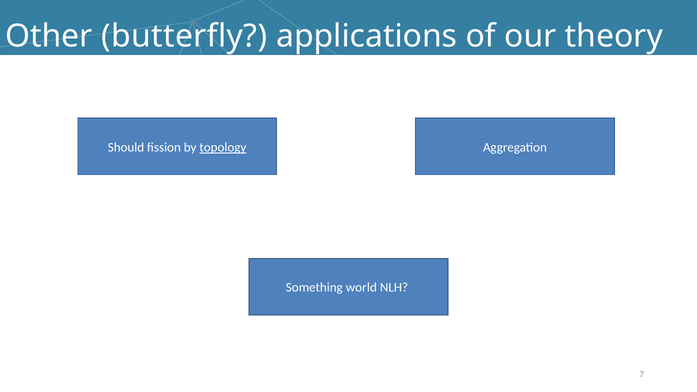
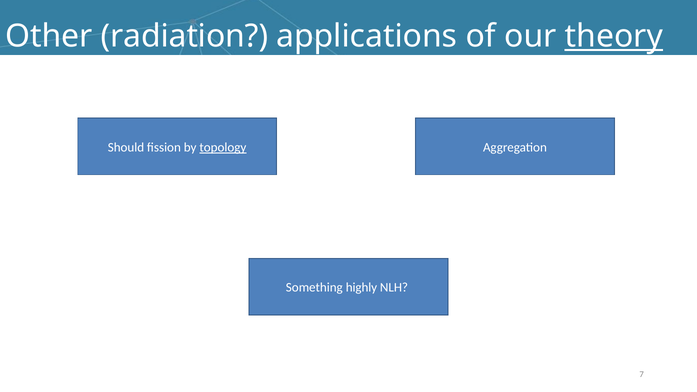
butterfly: butterfly -> radiation (185, 36)
theory underline: none -> present (614, 36)
world: world -> highly (361, 288)
